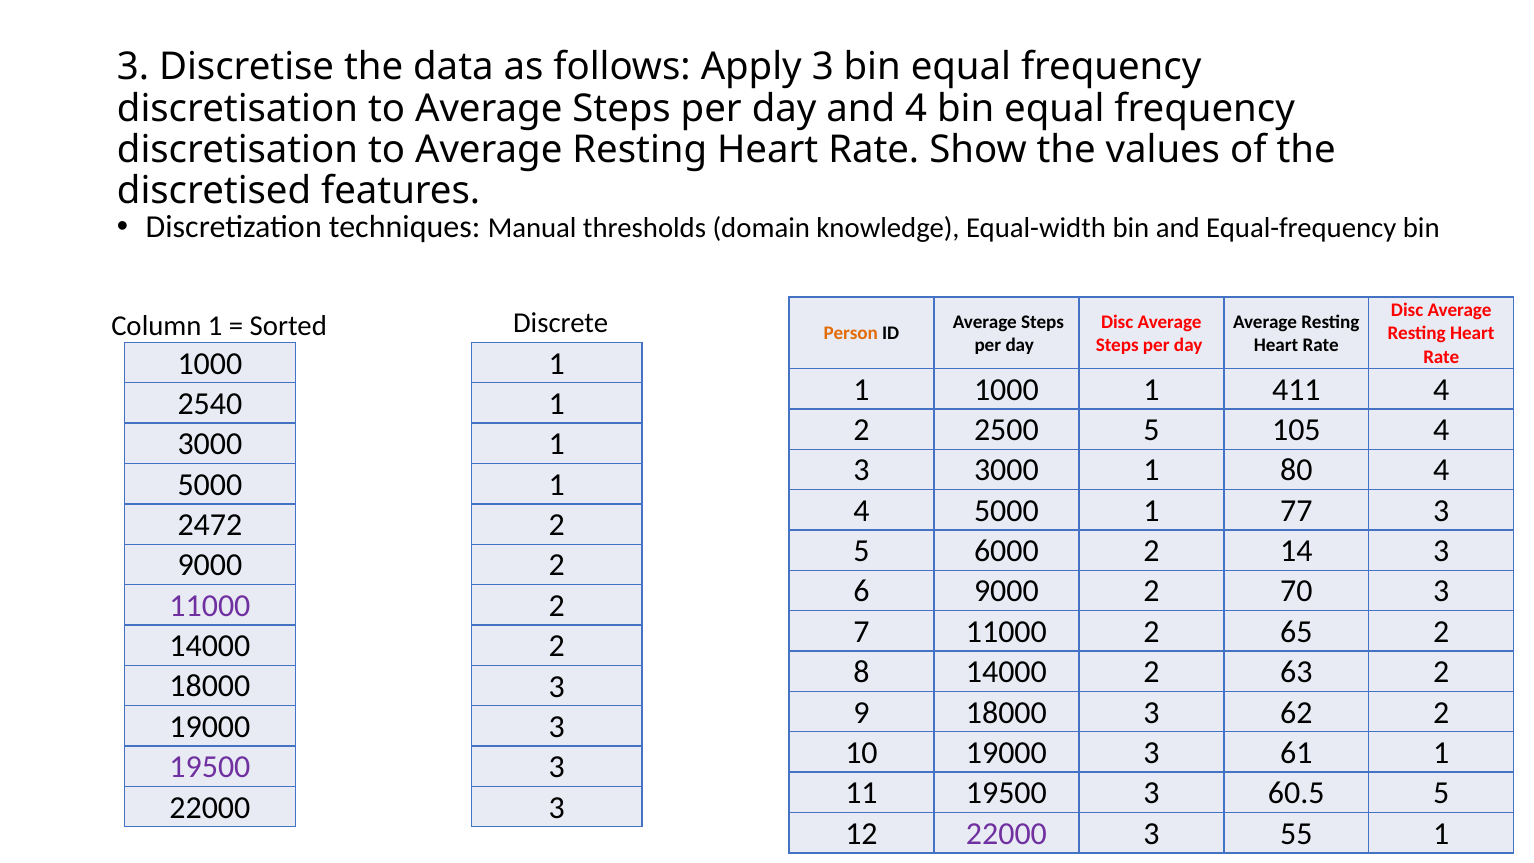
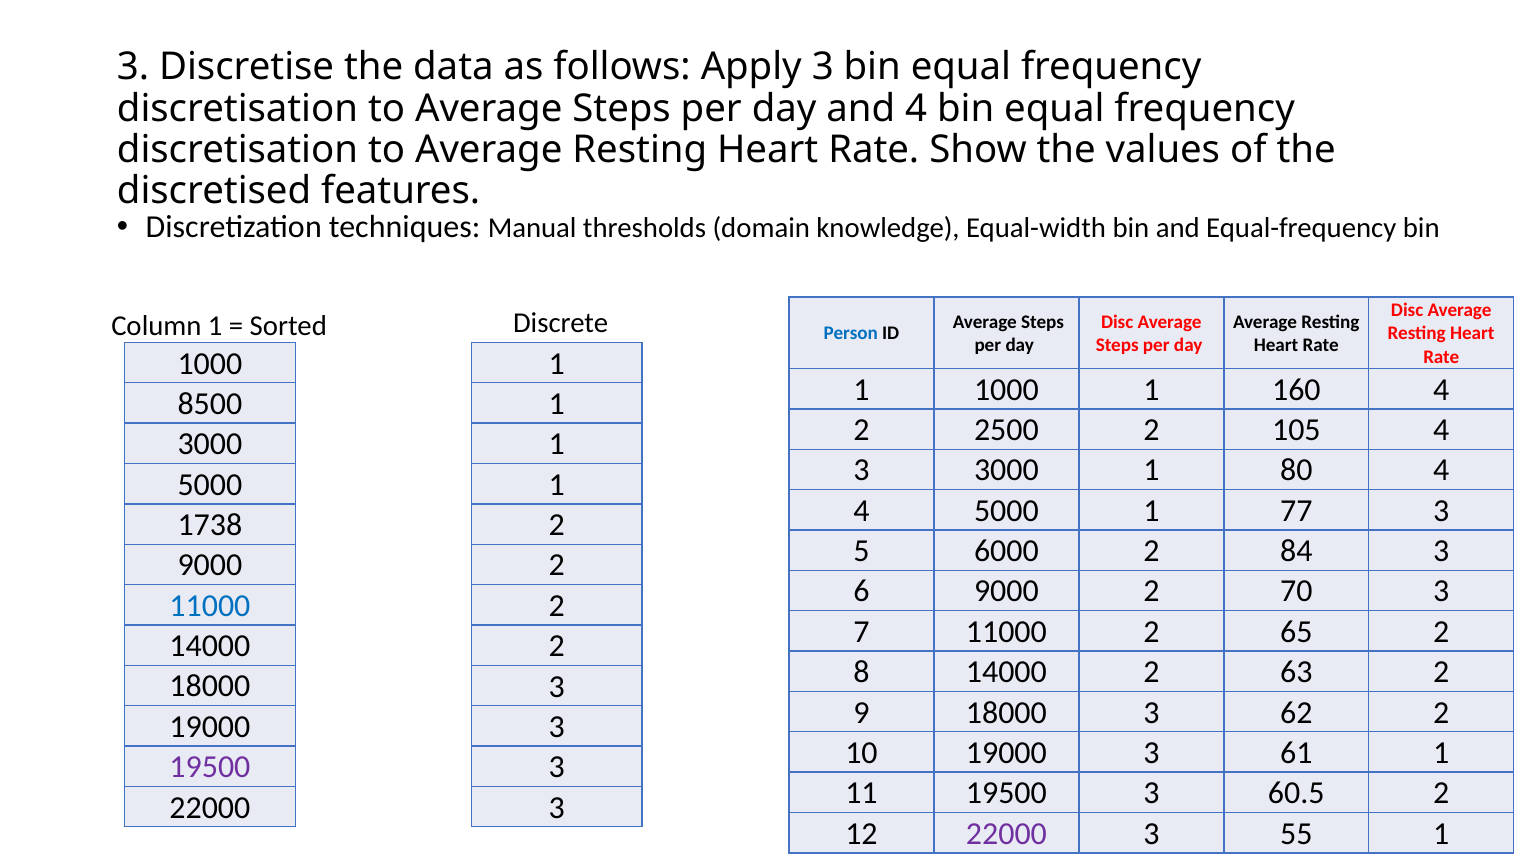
Person colour: orange -> blue (851, 334)
411: 411 -> 160 (1296, 390)
2540: 2540 -> 8500 (210, 404)
2500 5: 5 -> 2 (1151, 430)
2472: 2472 -> 1738 (210, 525)
14: 14 -> 84 (1296, 551)
11000 colour: purple -> blue (210, 606)
60.5 5: 5 -> 2 (1441, 793)
